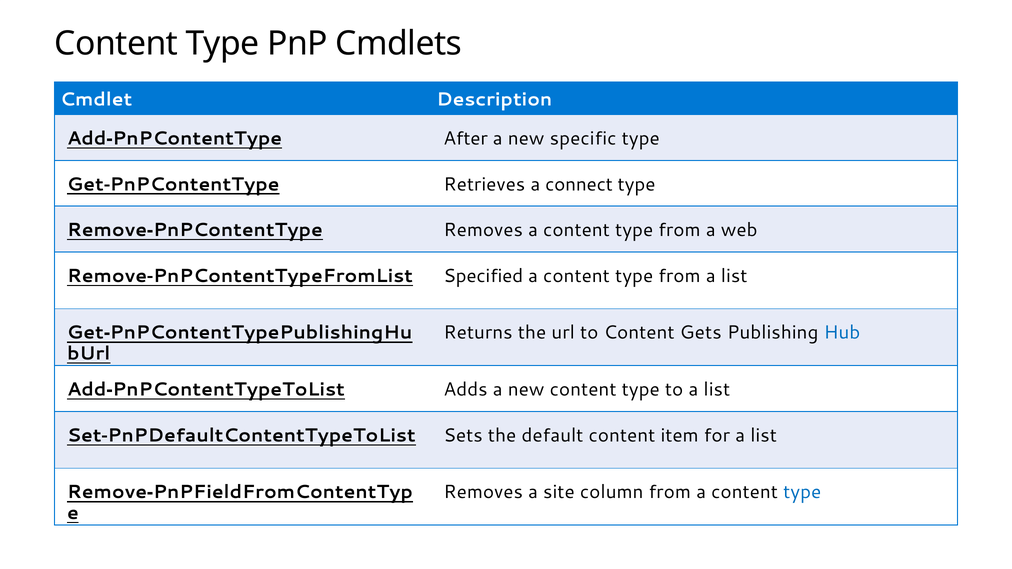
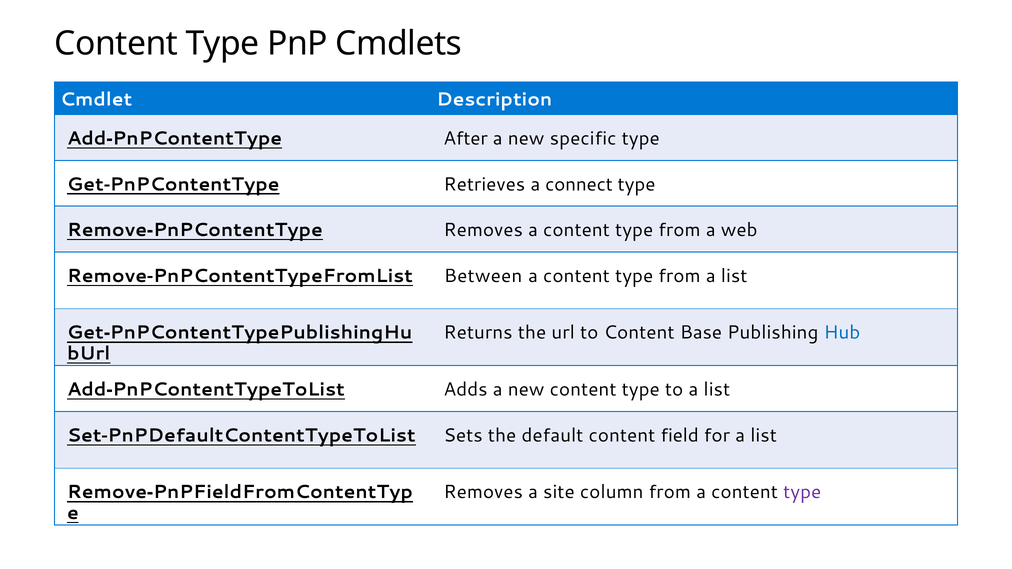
Specified: Specified -> Between (483, 276)
Gets: Gets -> Base (701, 333)
item: item -> field (680, 436)
type colour: blue -> purple (802, 492)
